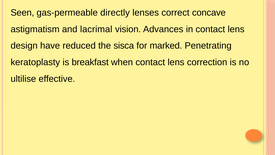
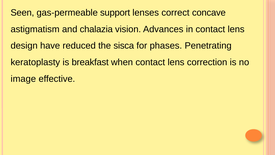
directly: directly -> support (115, 13)
lacrimal: lacrimal -> chalazia (96, 29)
marked: marked -> phases (166, 46)
ultilise: ultilise -> image (23, 79)
